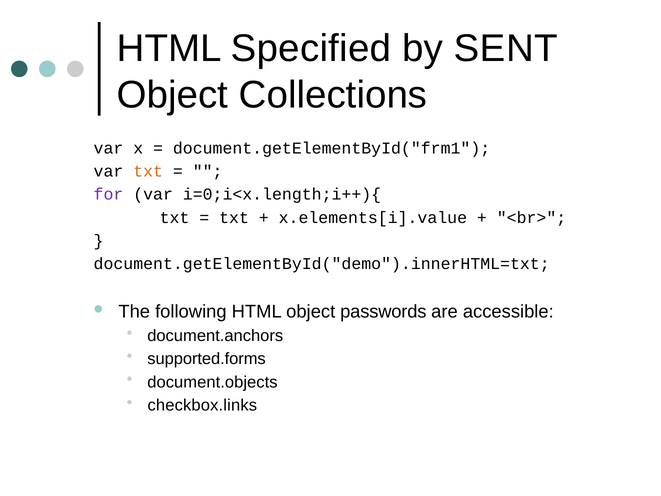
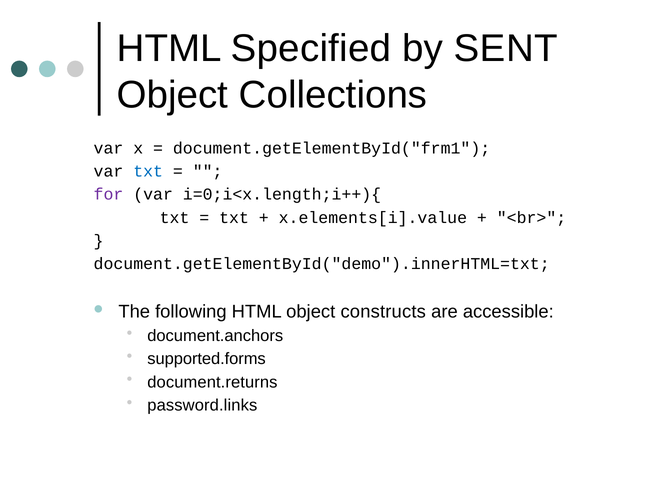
txt colour: orange -> blue (148, 171)
passwords: passwords -> constructs (383, 312)
document.objects: document.objects -> document.returns (212, 382)
checkbox.links: checkbox.links -> password.links (202, 405)
